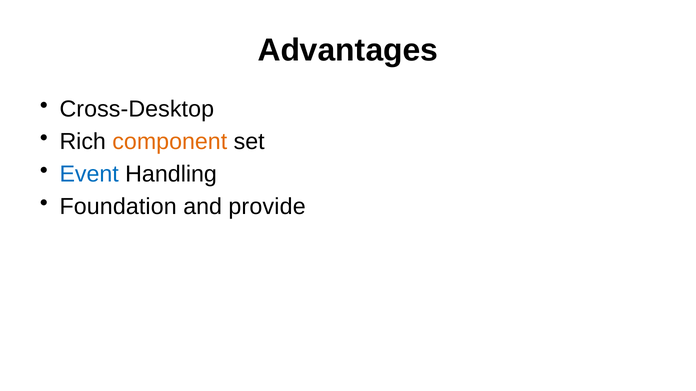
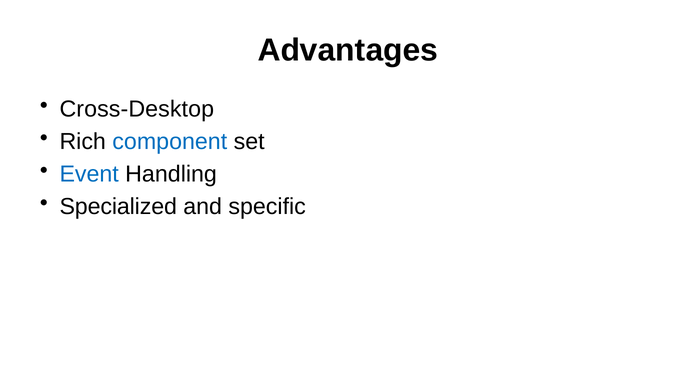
component colour: orange -> blue (170, 142)
Foundation: Foundation -> Specialized (118, 207)
provide: provide -> specific (267, 207)
